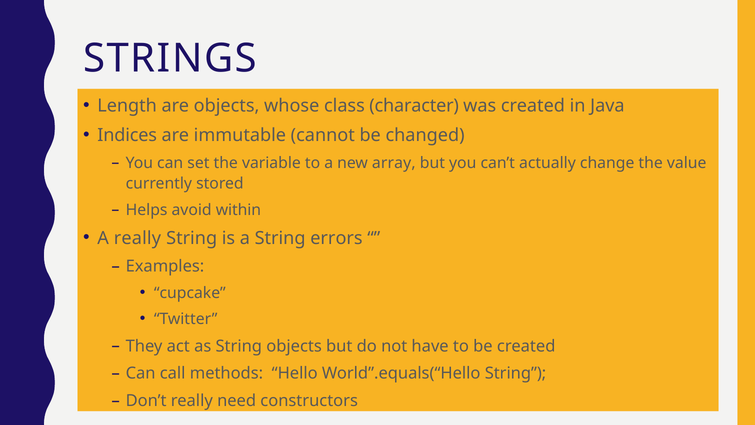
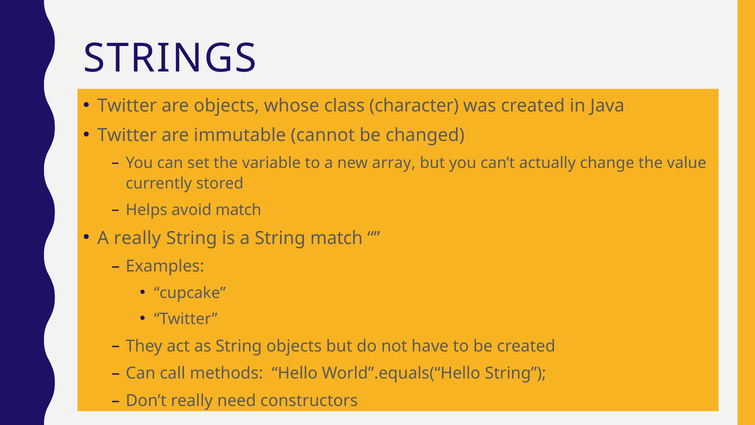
Length: Length -> Twitter (127, 106)
Indices: Indices -> Twitter (127, 135)
avoid within: within -> match (238, 210)
String errors: errors -> match (337, 238)
